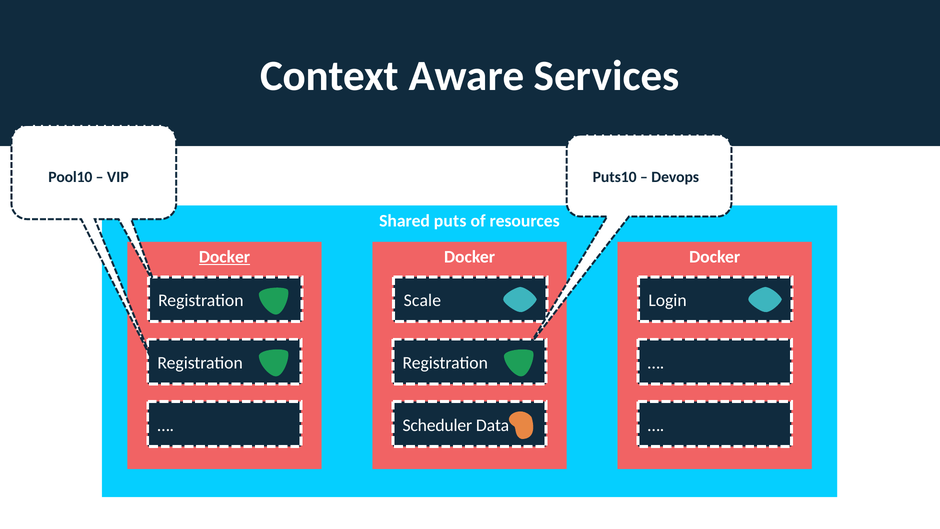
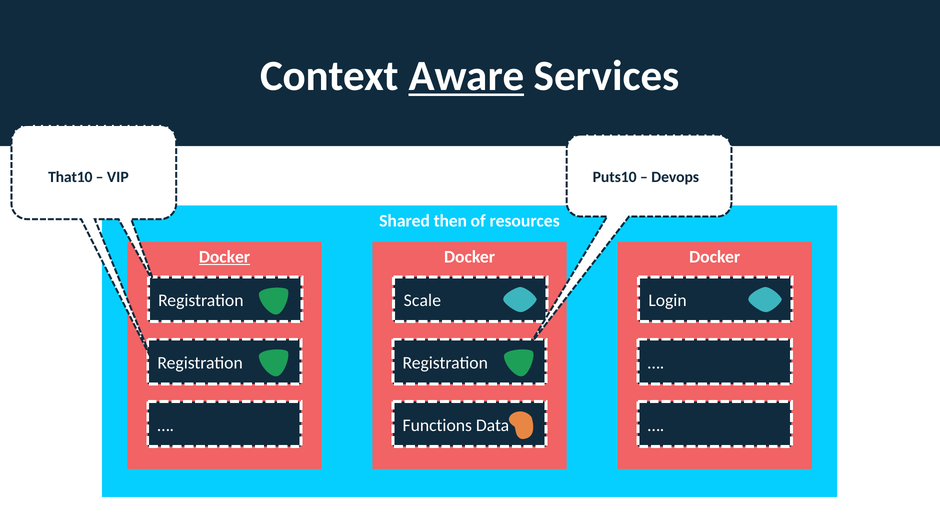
Aware underline: none -> present (466, 76)
Pool10: Pool10 -> That10 (70, 177)
puts: puts -> then (450, 221)
Scheduler: Scheduler -> Functions (437, 425)
